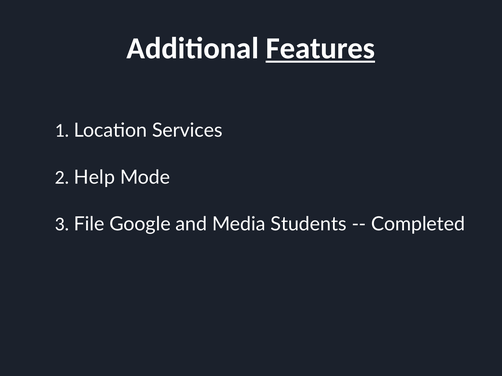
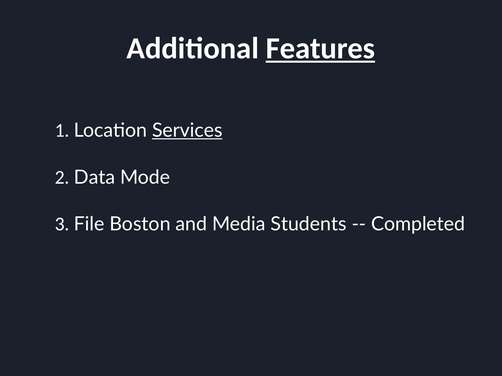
Services underline: none -> present (187, 131)
Help: Help -> Data (94, 177)
Google: Google -> Boston (140, 224)
